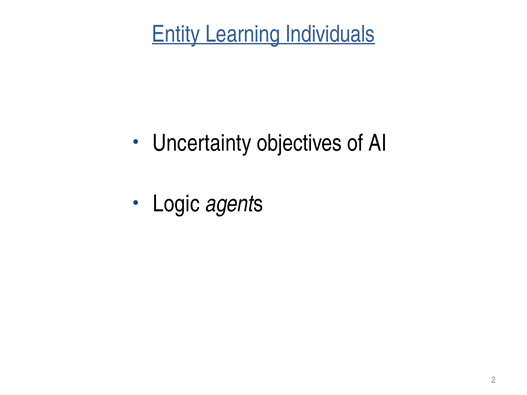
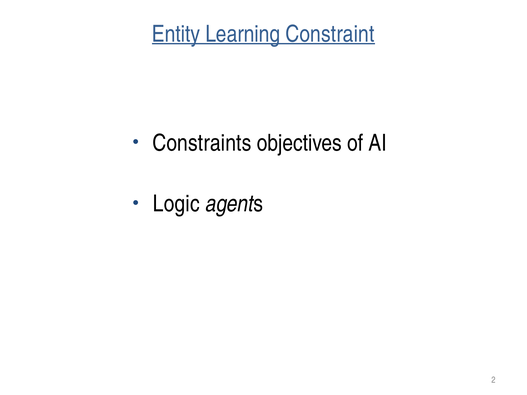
Individuals: Individuals -> Constraint (330, 34)
Uncertainty: Uncertainty -> Constraints (202, 143)
